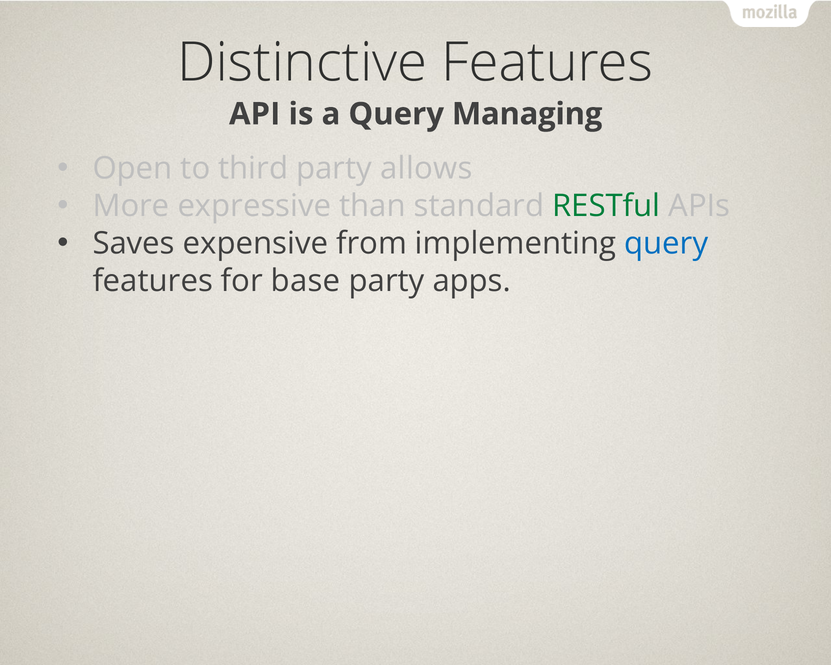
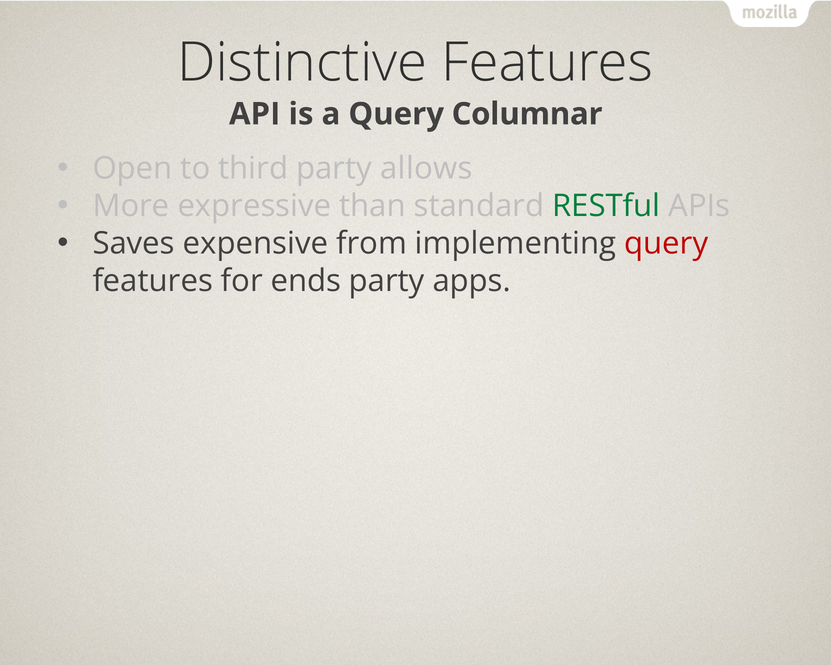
Managing: Managing -> Columnar (527, 114)
query colour: blue -> red (666, 243)
base: base -> ends (306, 281)
